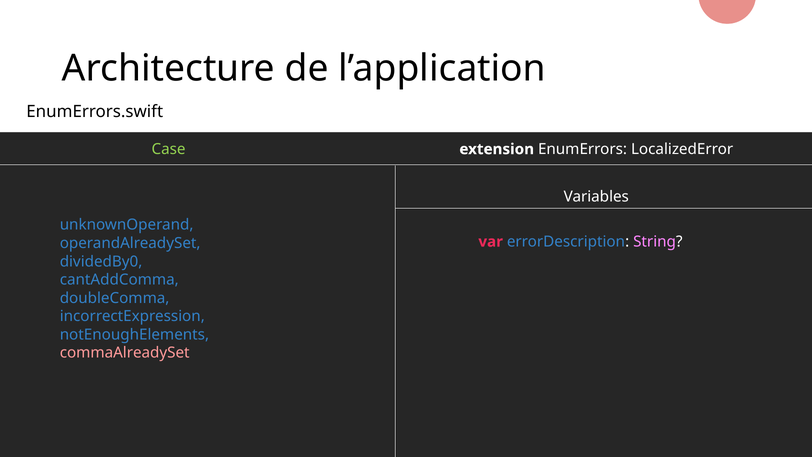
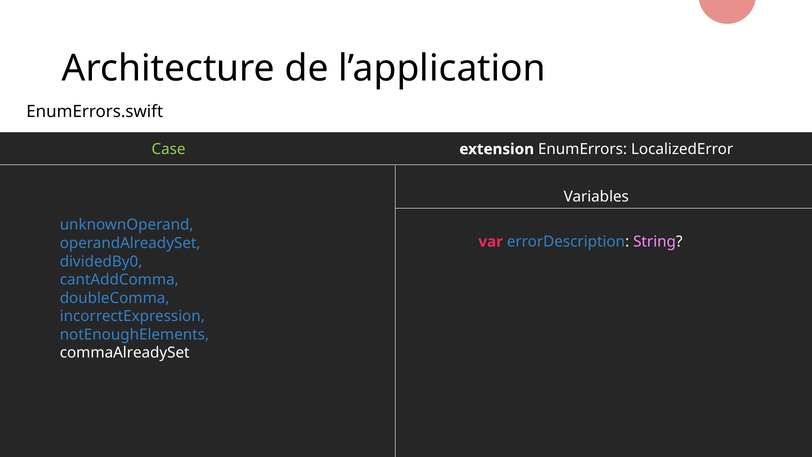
commaAlreadySet colour: pink -> white (125, 353)
